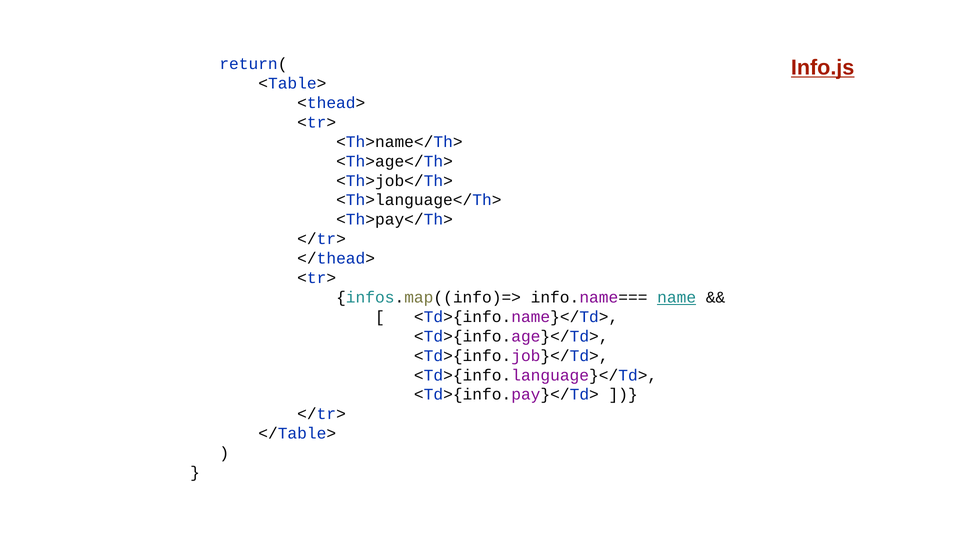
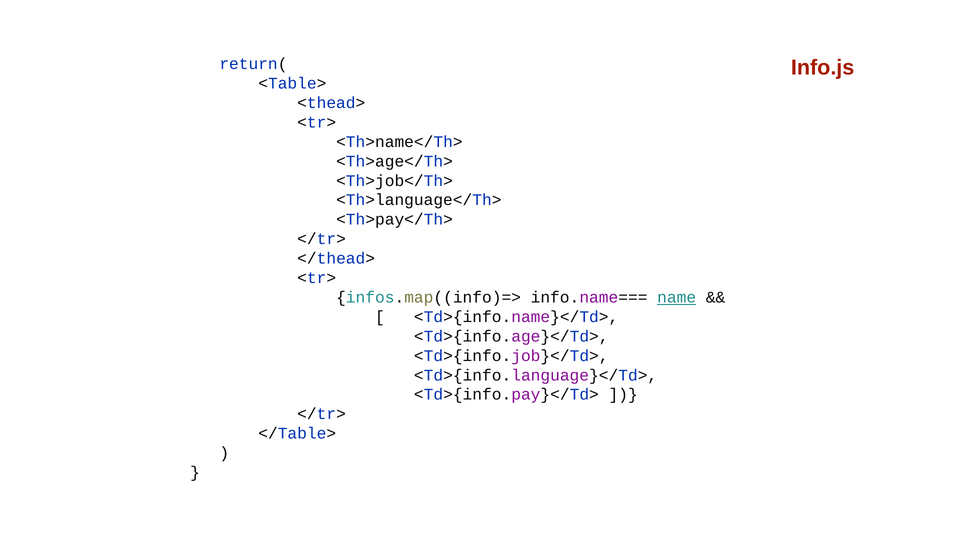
Info.js underline: present -> none (823, 68)
